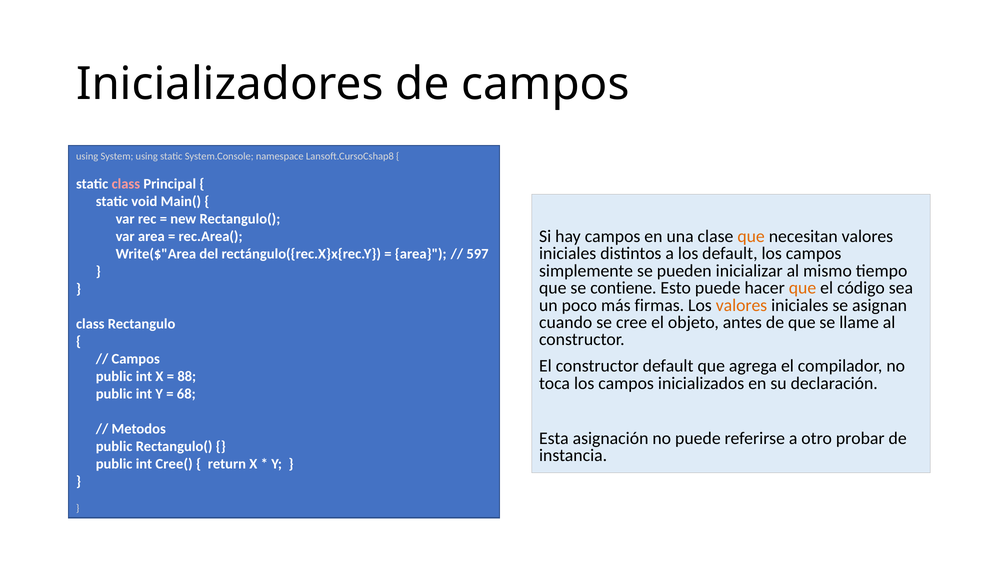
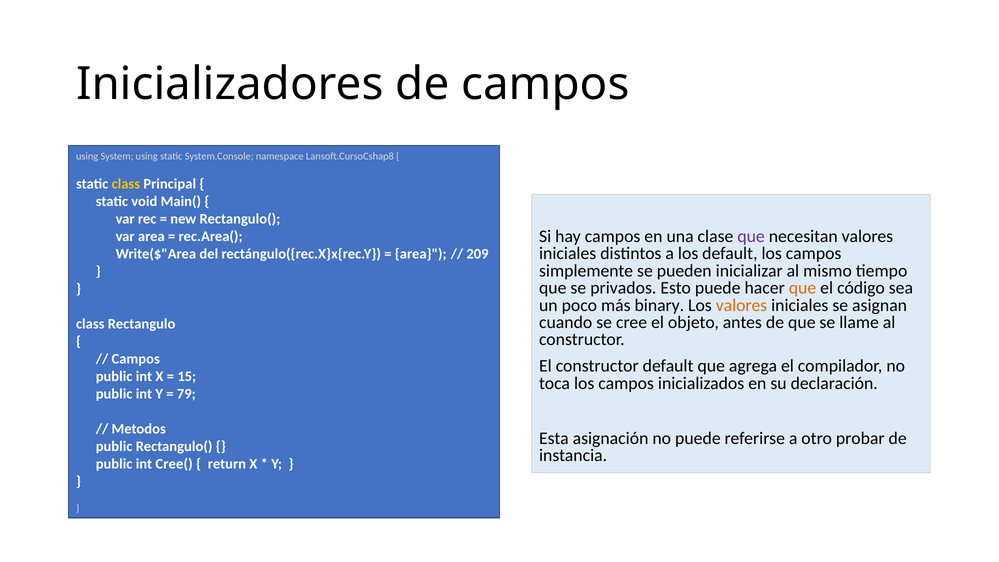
class colour: pink -> yellow (126, 184)
que colour: orange -> purple (751, 236)
597: 597 -> 209 (477, 254)
contiene: contiene -> privados (623, 288)
firmas: firmas -> binary (659, 305)
88: 88 -> 15 (187, 376)
68: 68 -> 79 (186, 394)
